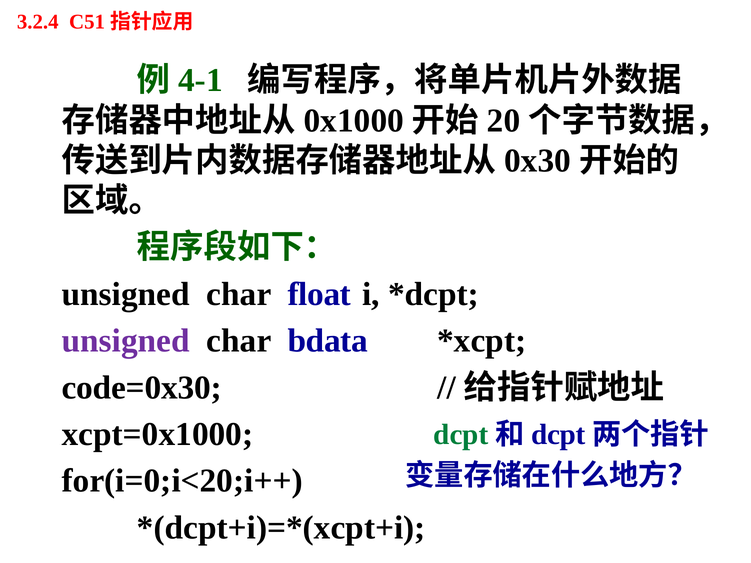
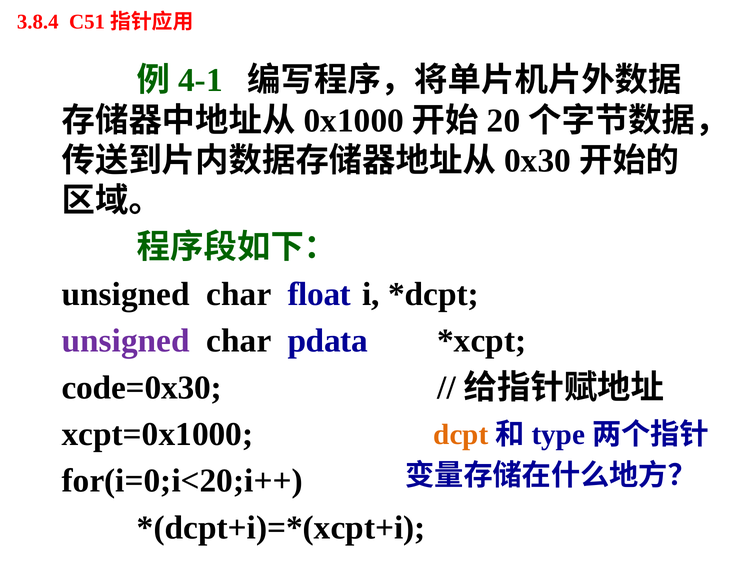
3.2.4: 3.2.4 -> 3.8.4 (38, 22)
bdata: bdata -> pdata (328, 341)
dcpt colour: green -> orange (461, 435)
dcpt: dcpt -> type (558, 435)
